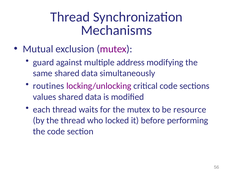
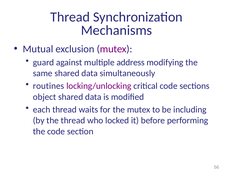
values: values -> object (45, 97)
resource: resource -> including (190, 109)
